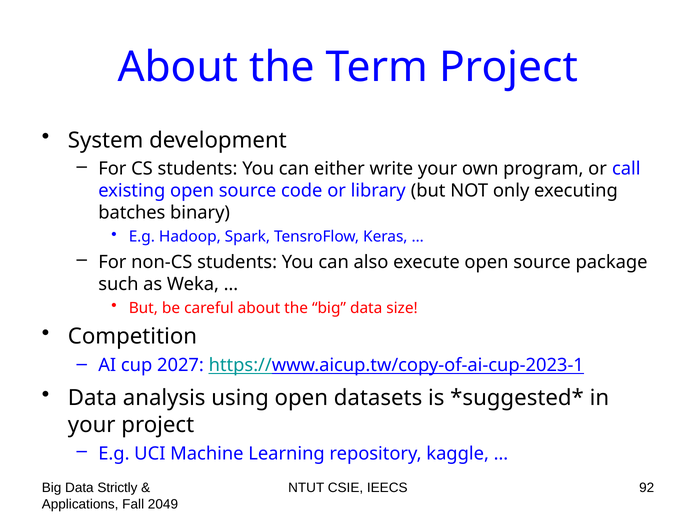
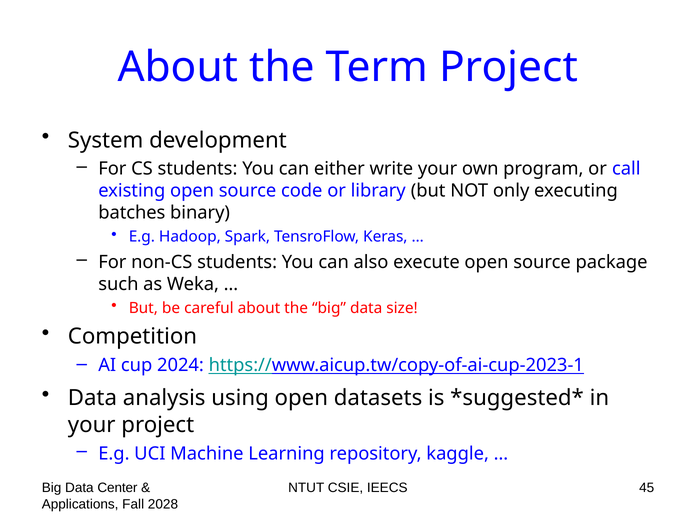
2027: 2027 -> 2024 (180, 365)
Strictly: Strictly -> Center (117, 488)
92: 92 -> 45 (647, 488)
2049: 2049 -> 2028 (163, 504)
